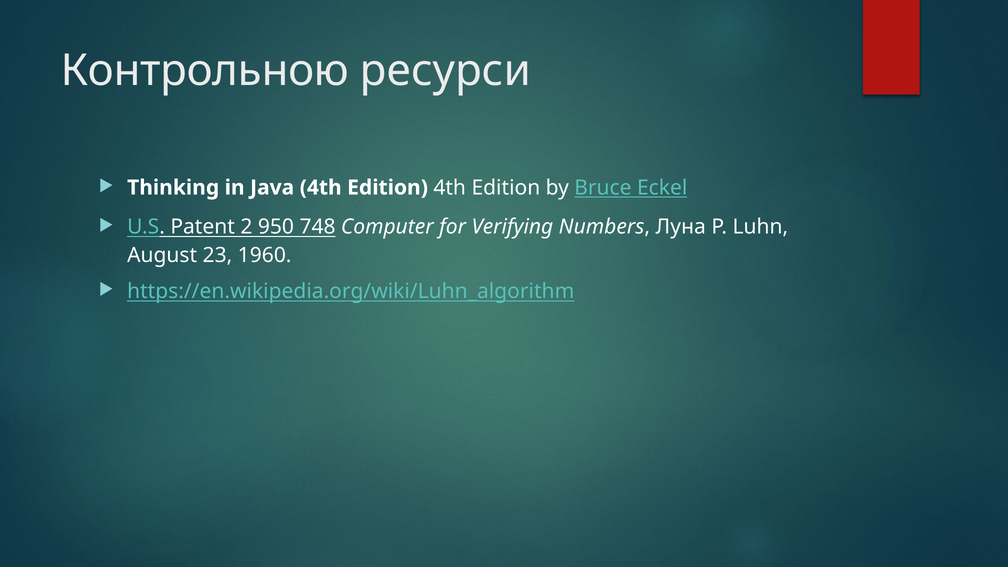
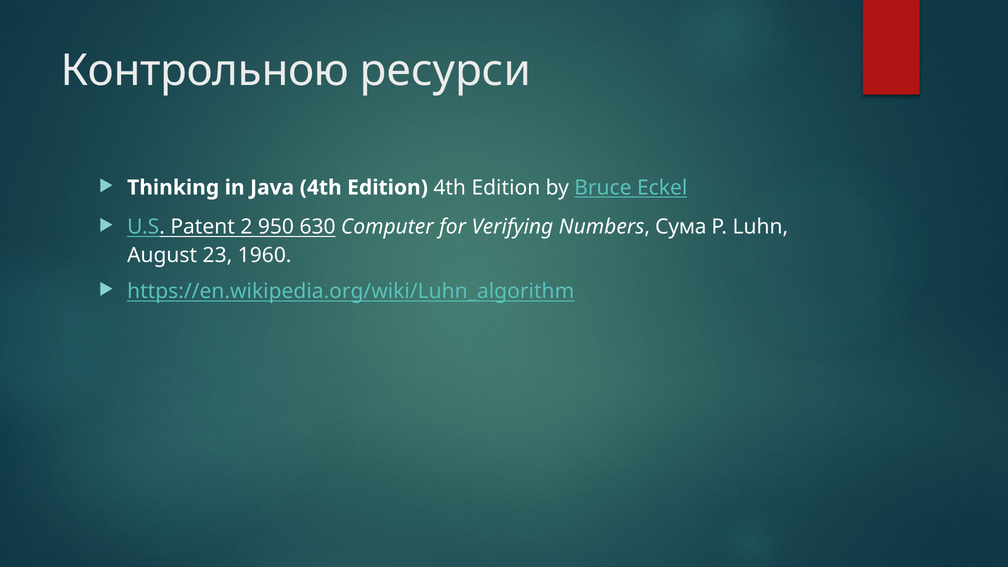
748: 748 -> 630 (318, 227)
Луна: Луна -> Сума (681, 227)
